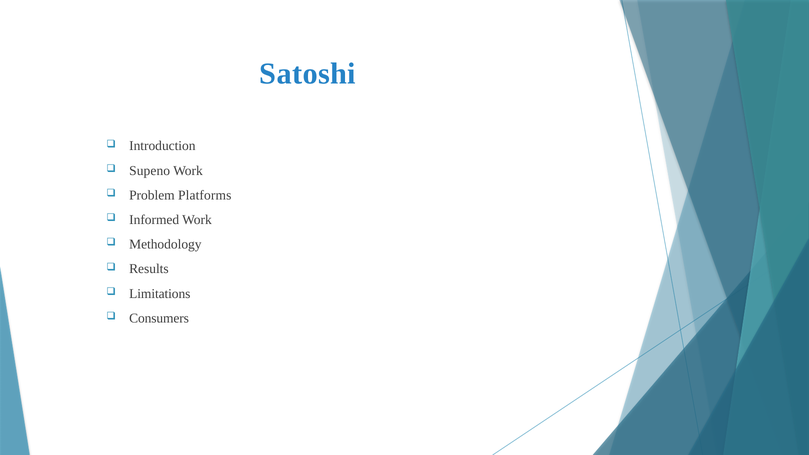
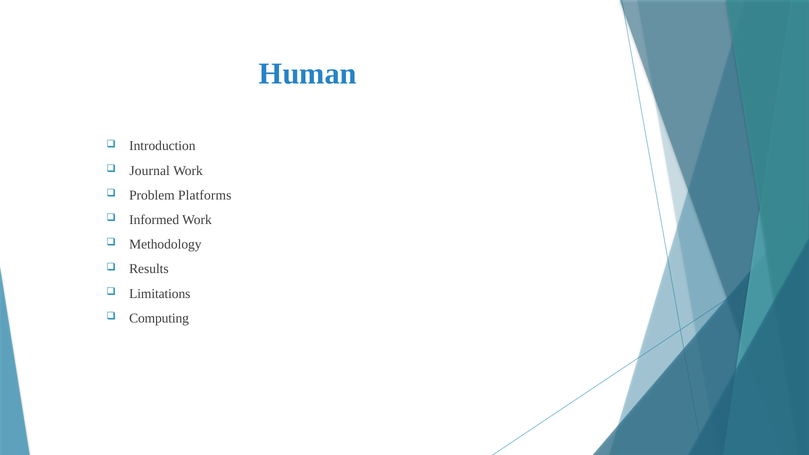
Satoshi: Satoshi -> Human (308, 74)
Supeno: Supeno -> Journal (150, 171)
Consumers: Consumers -> Computing (159, 318)
